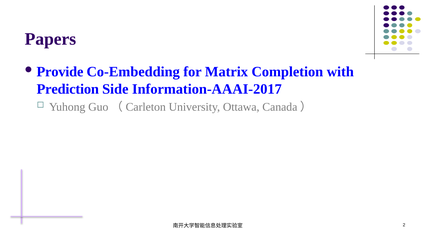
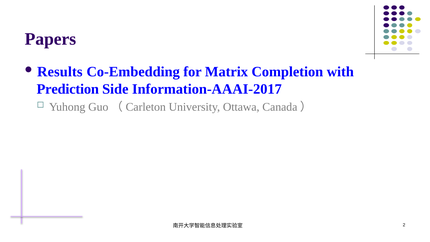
Provide: Provide -> Results (60, 72)
